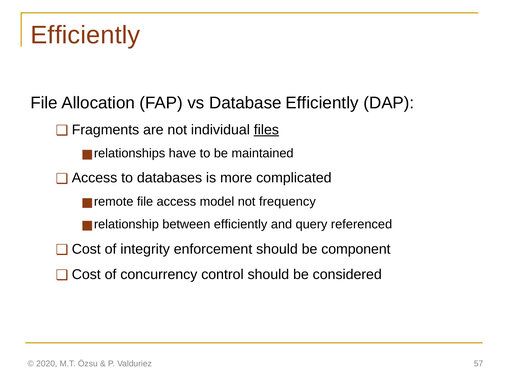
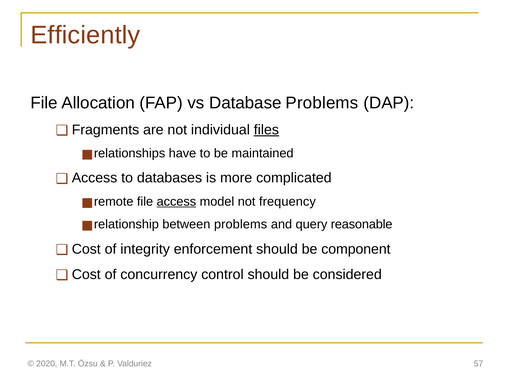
Database Efficiently: Efficiently -> Problems (322, 103)
access underline: none -> present (176, 202)
between efficiently: efficiently -> problems (241, 224)
referenced: referenced -> reasonable (362, 224)
